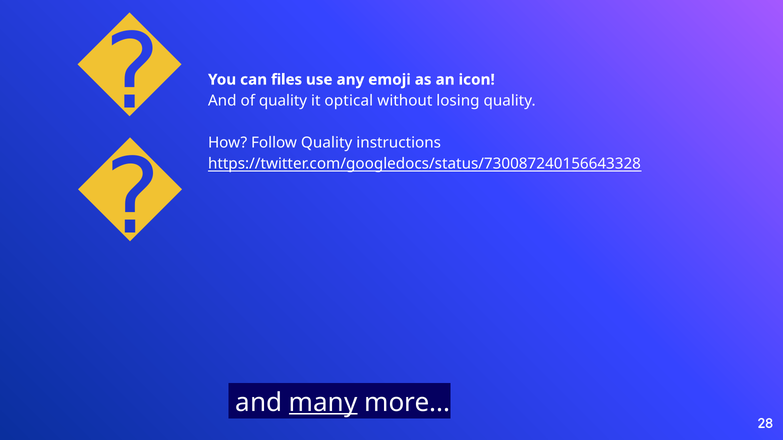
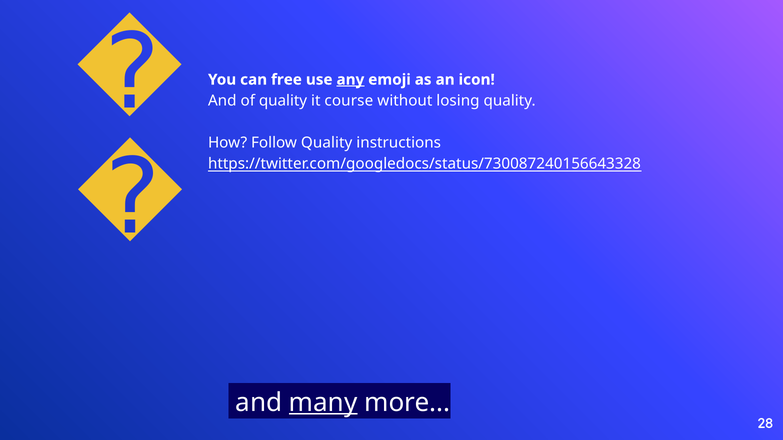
files: files -> free (286, 80)
any underline: none -> present (350, 80)
optical: optical -> course (349, 101)
